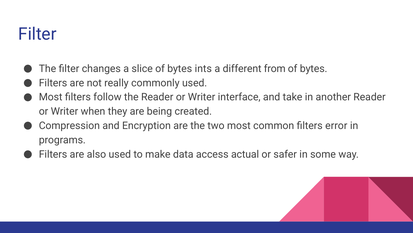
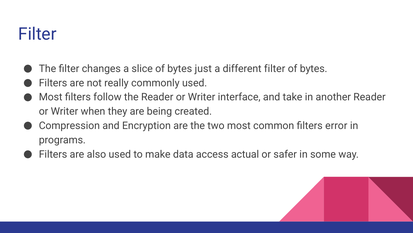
ints: ints -> just (203, 68)
different from: from -> filter (275, 68)
